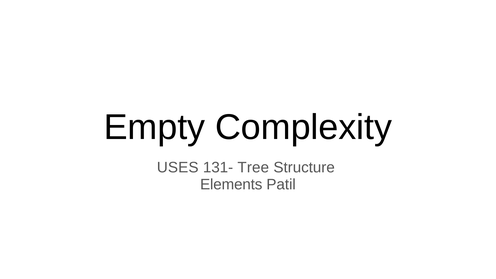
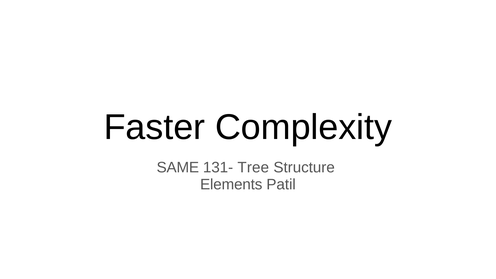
Empty: Empty -> Faster (154, 127)
USES: USES -> SAME (178, 167)
